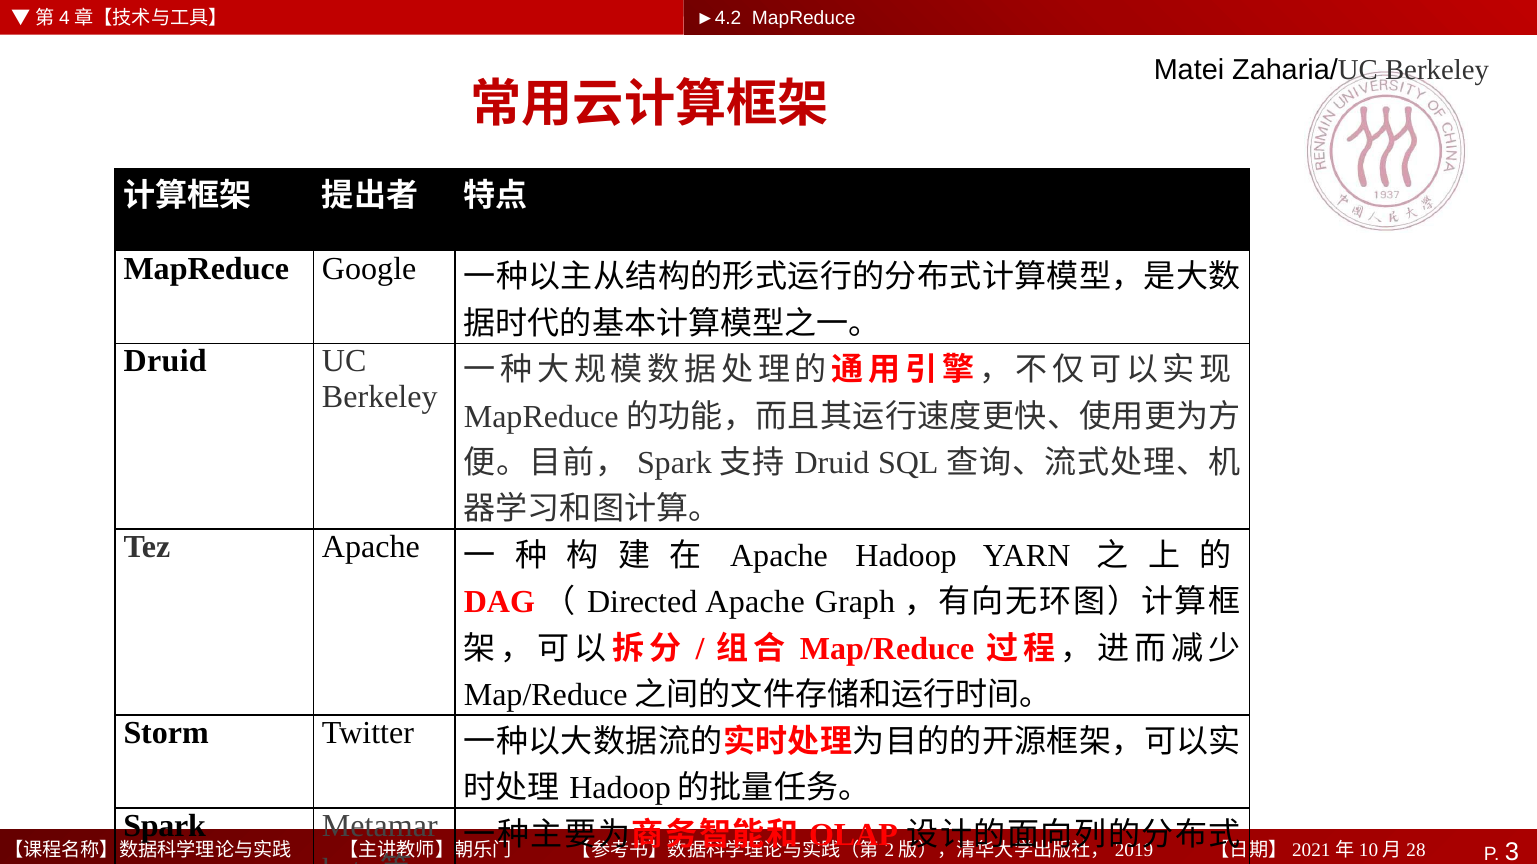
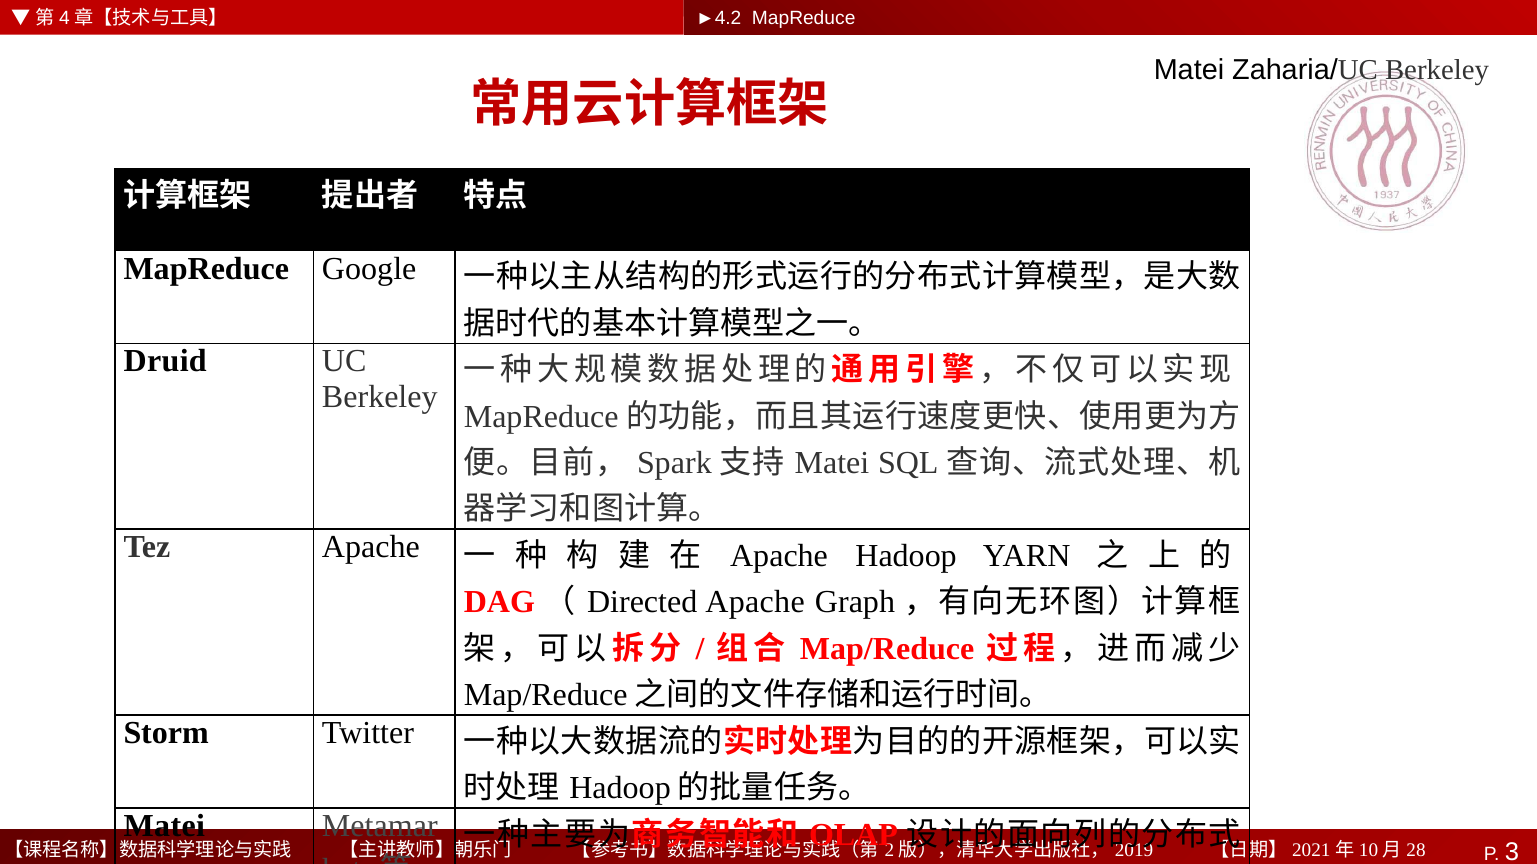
Druid: Druid -> Matei (832, 463)
Spark: Spark -> Matei (164, 826)
